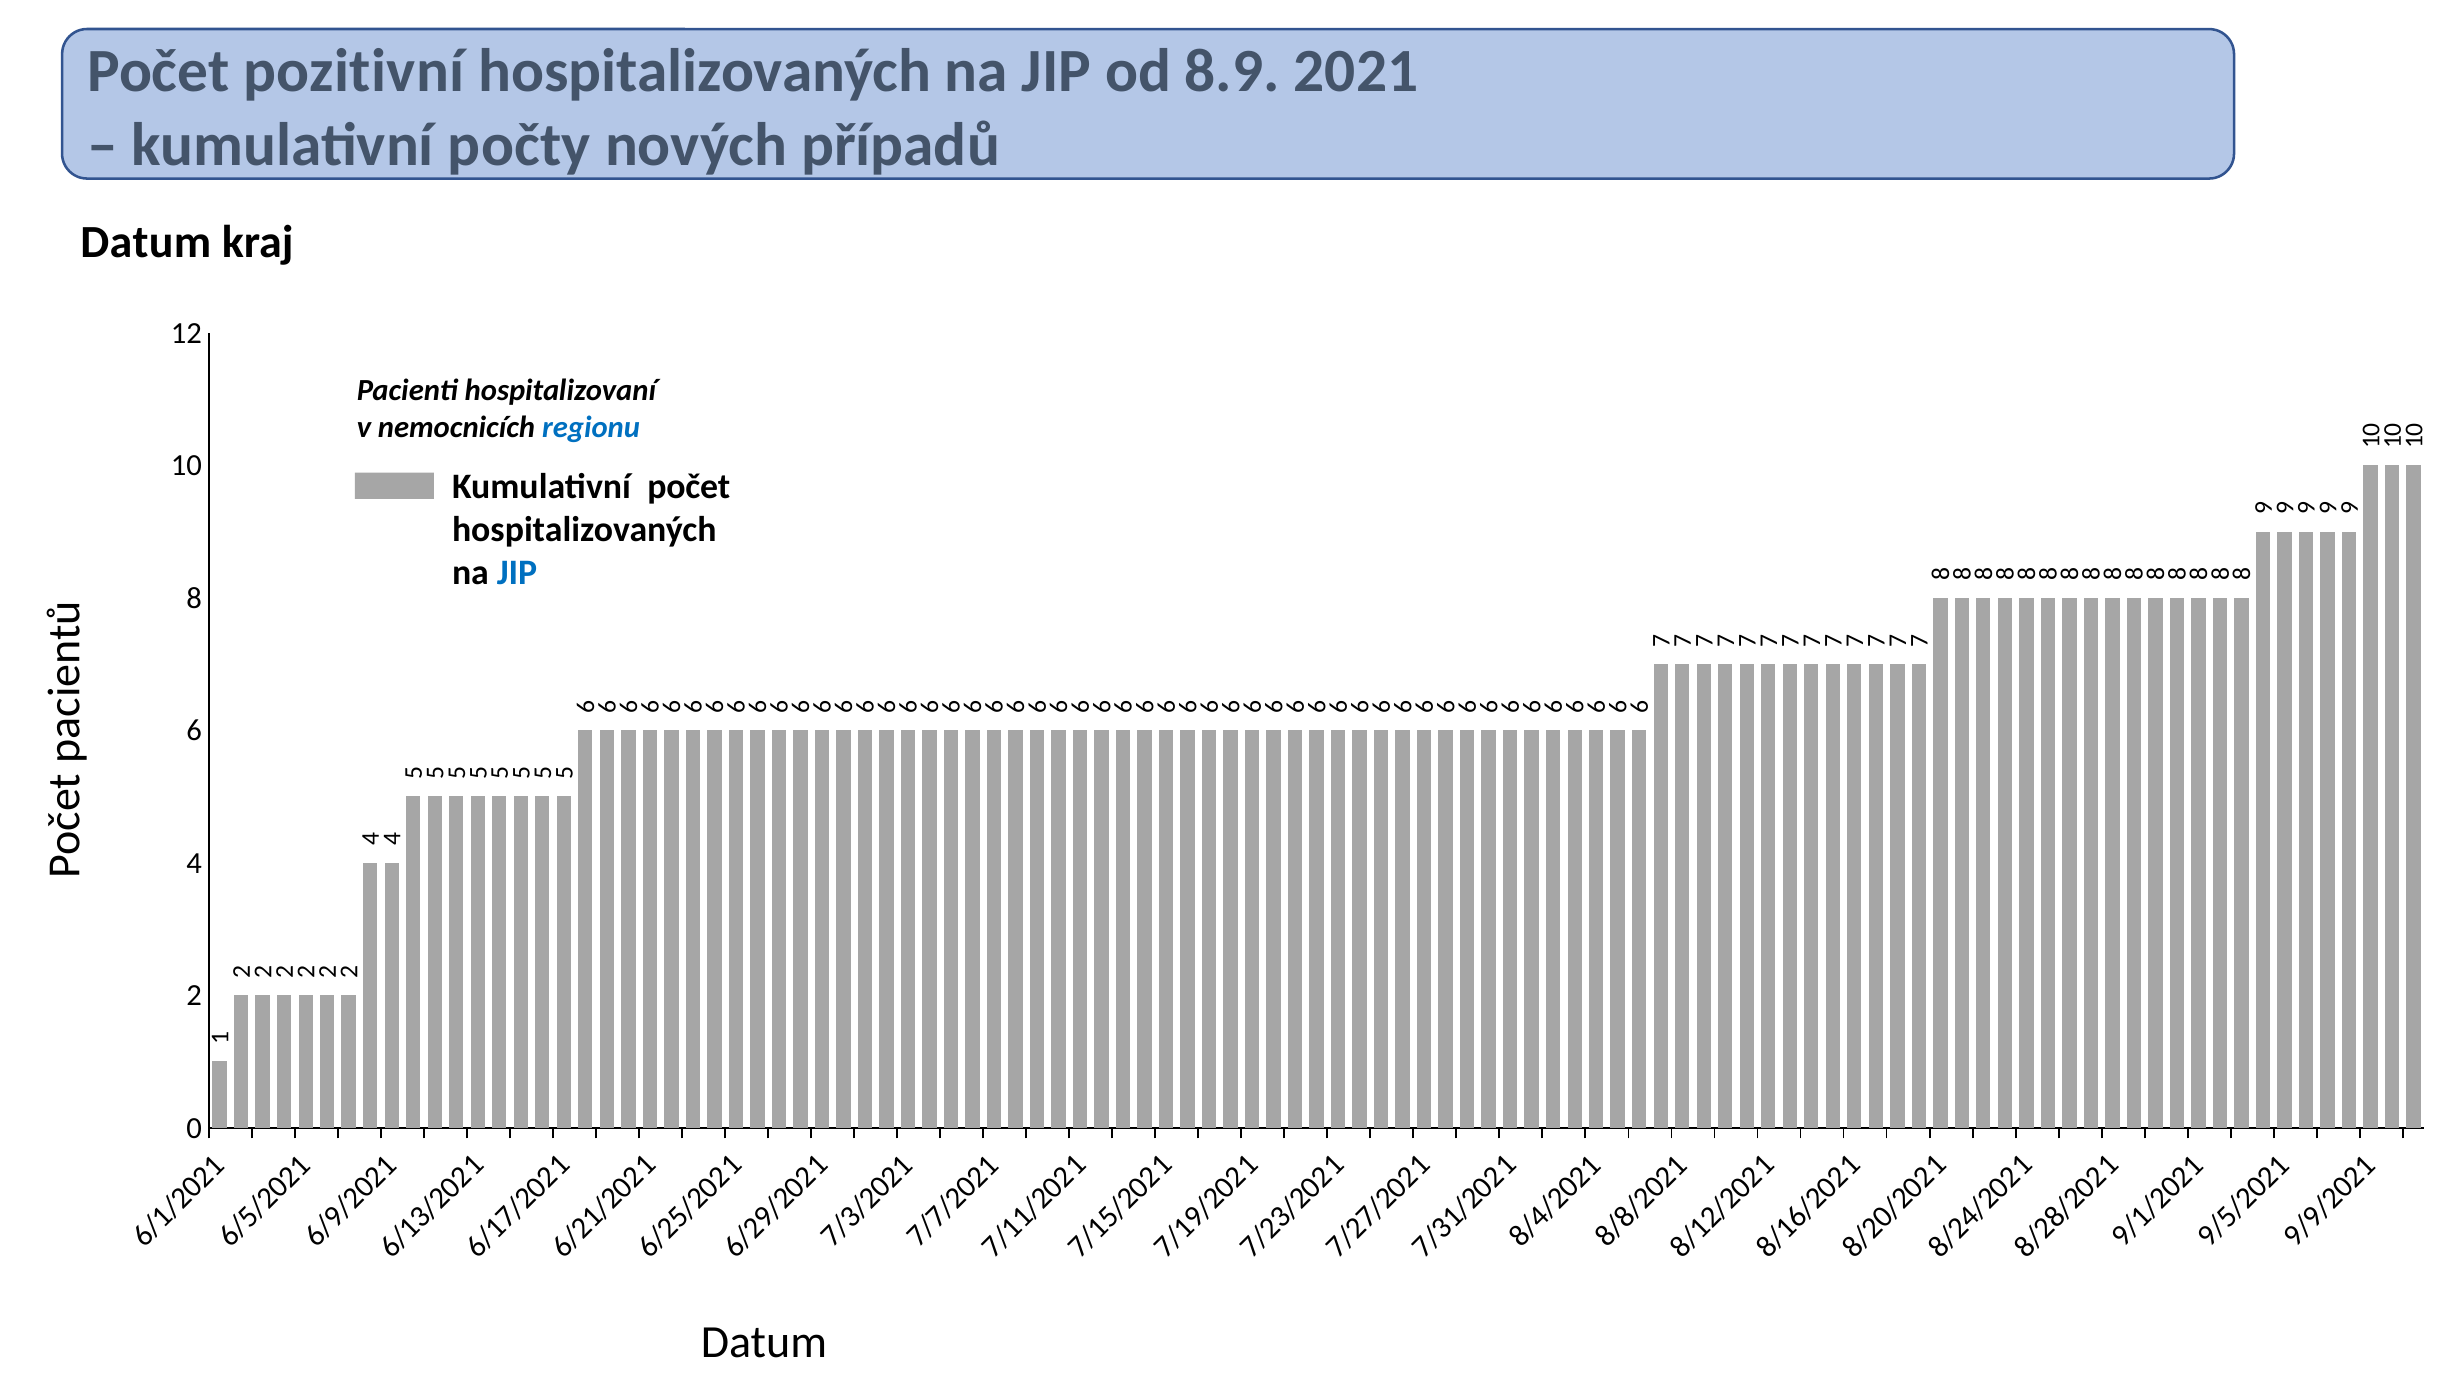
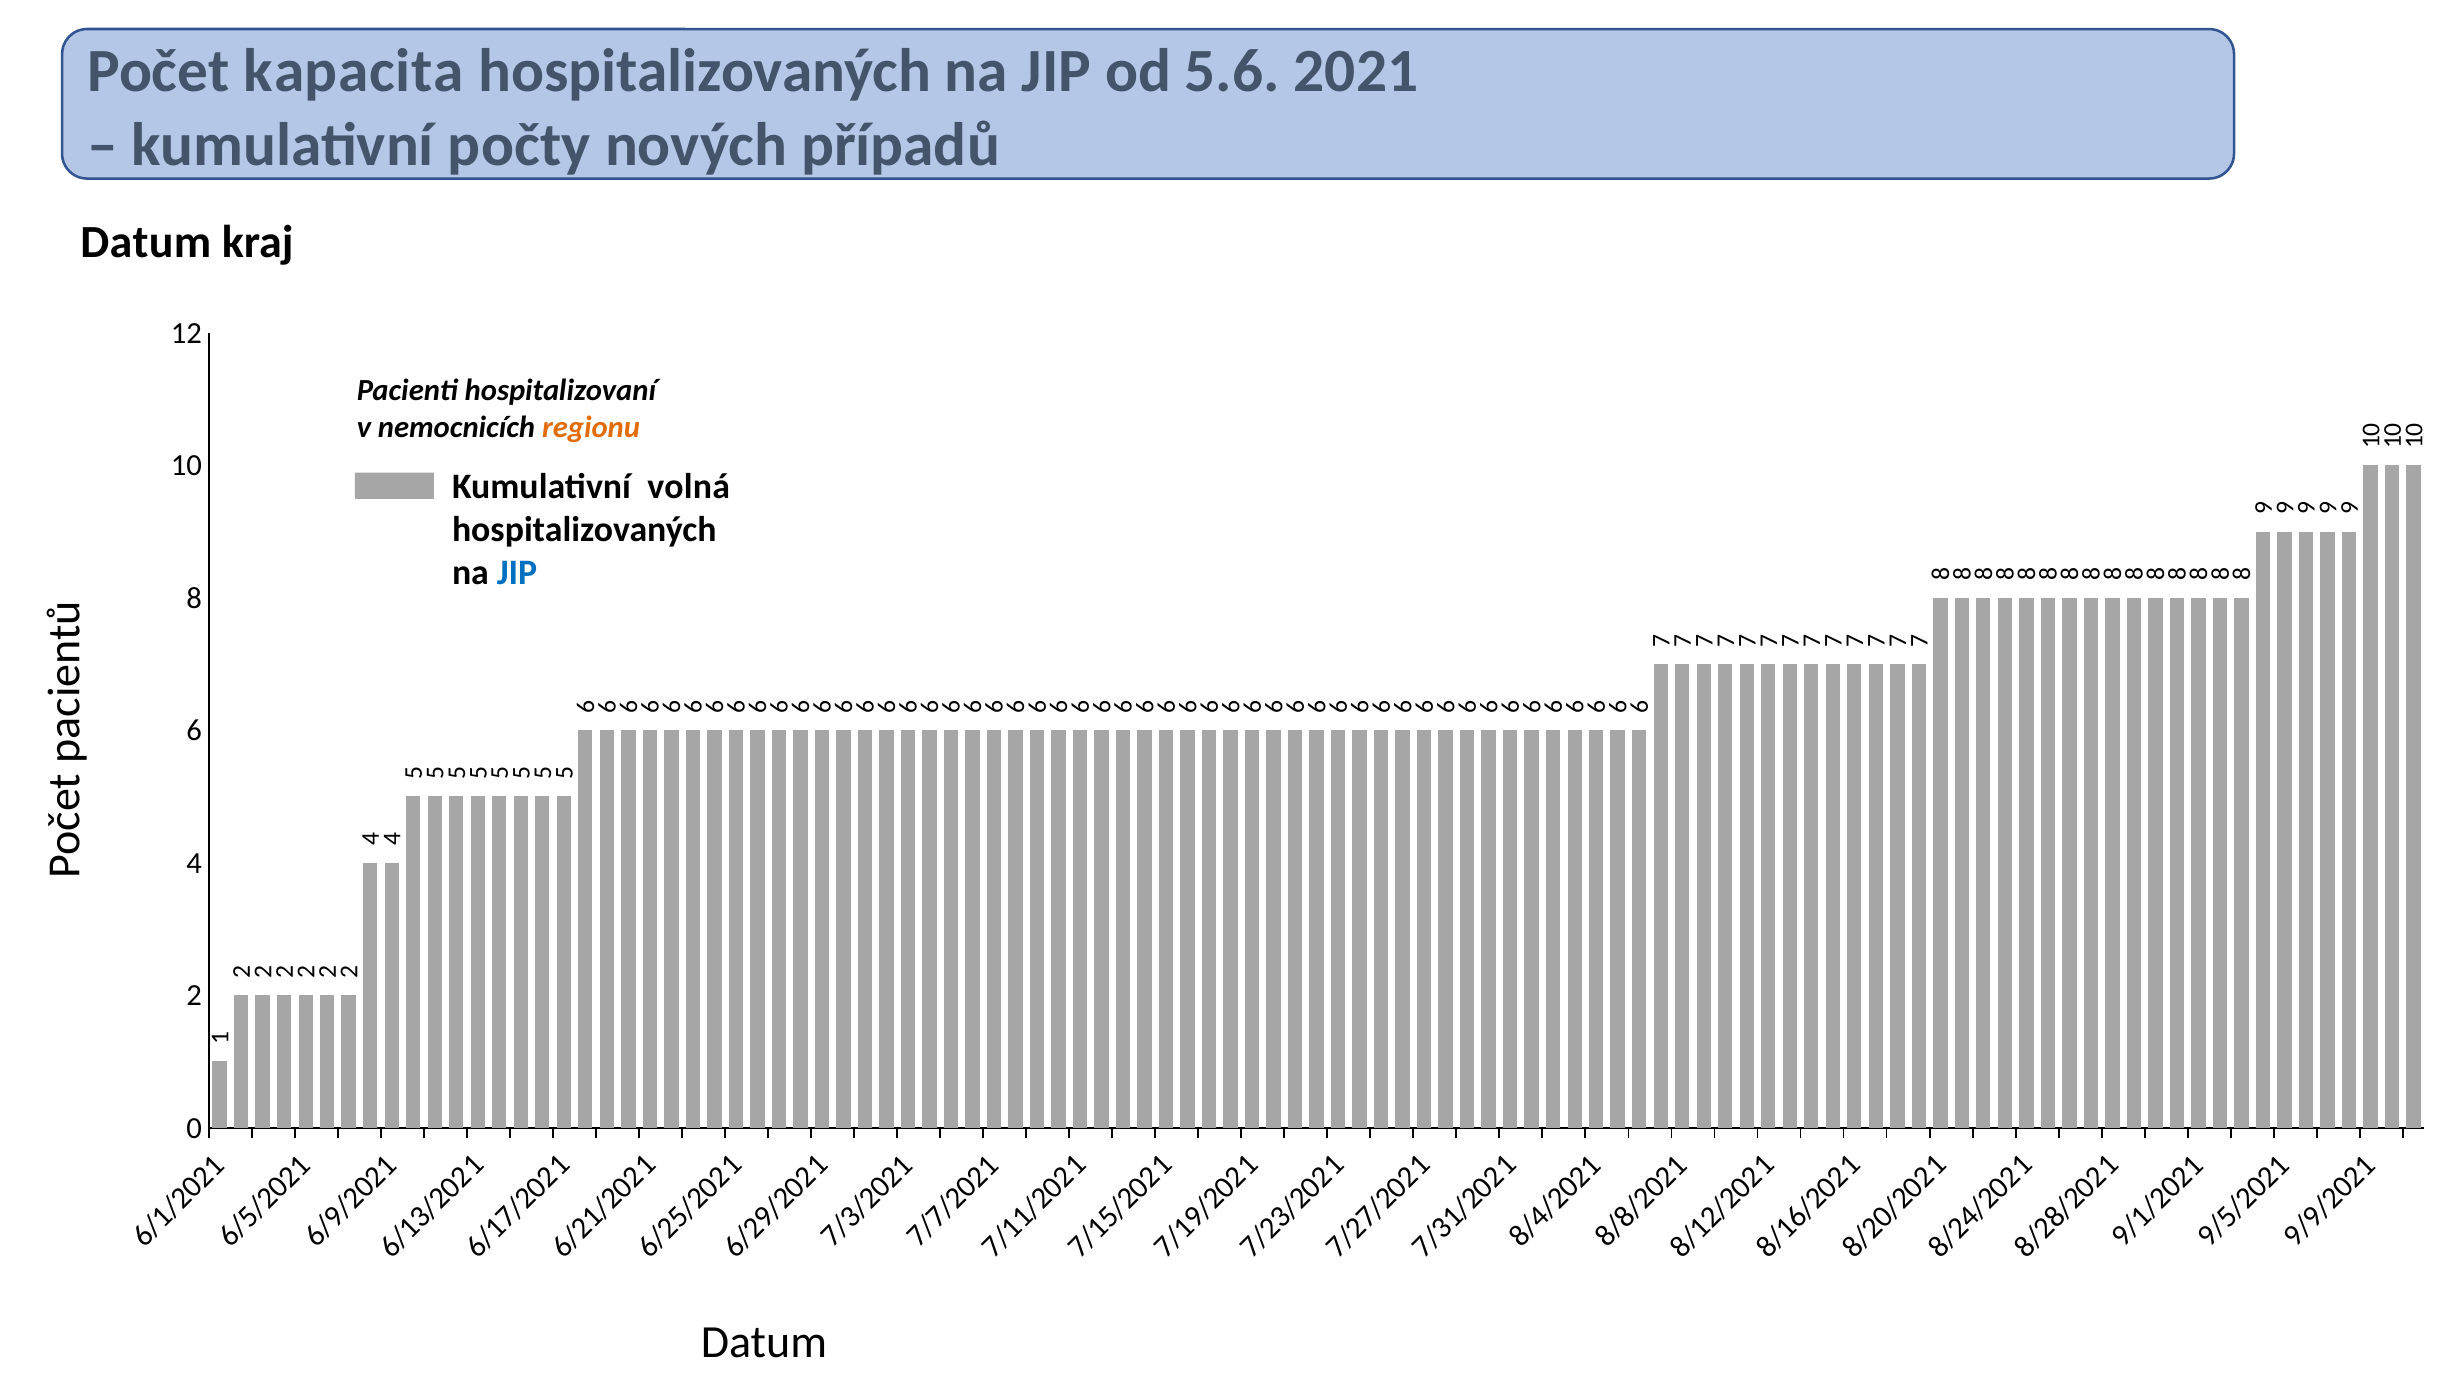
pozitivní: pozitivní -> kapacita (354, 71)
8.9: 8.9 -> 5.6 (1232, 71)
regionu colour: blue -> orange (591, 427)
Kumulativní počet: počet -> volná (689, 487)
